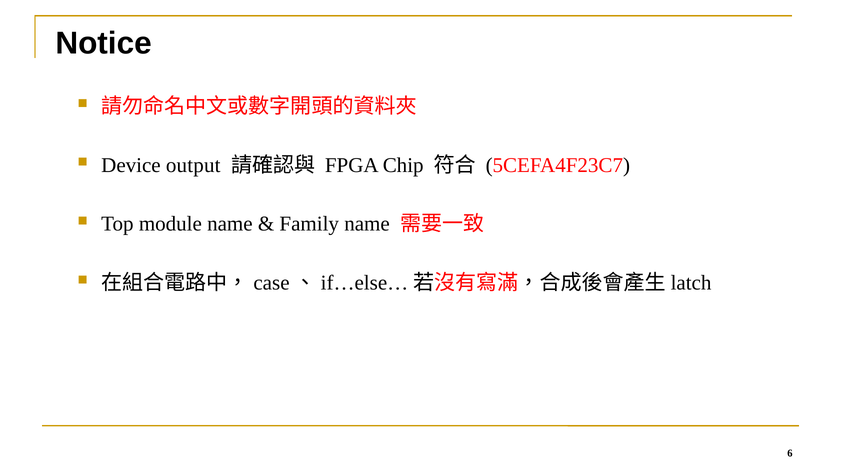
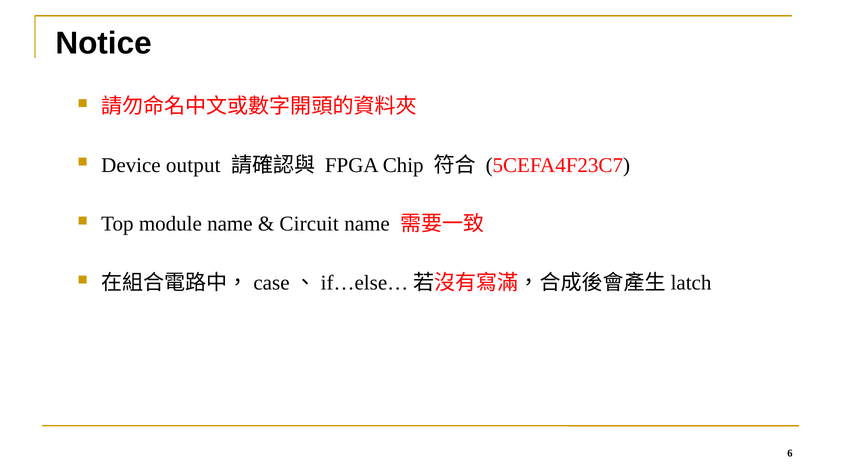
Family: Family -> Circuit (309, 224)
